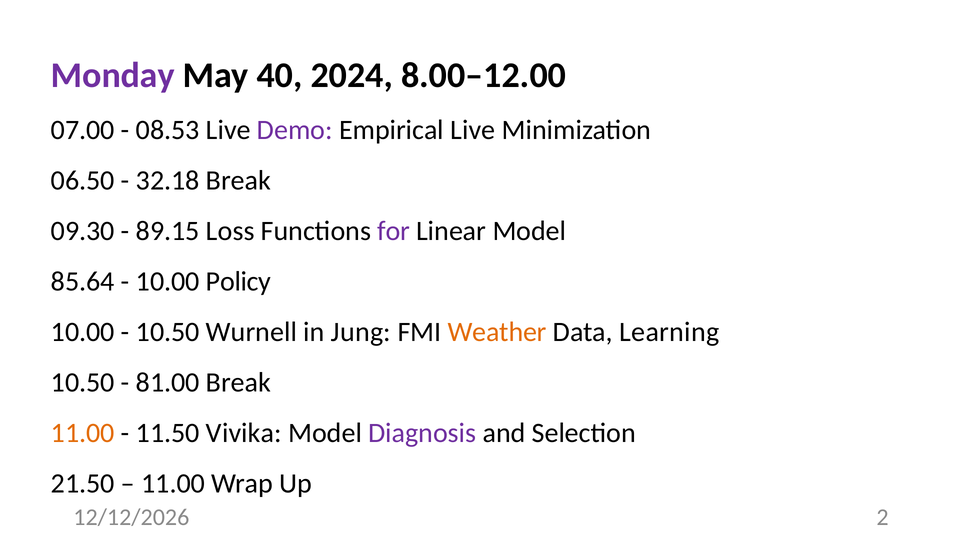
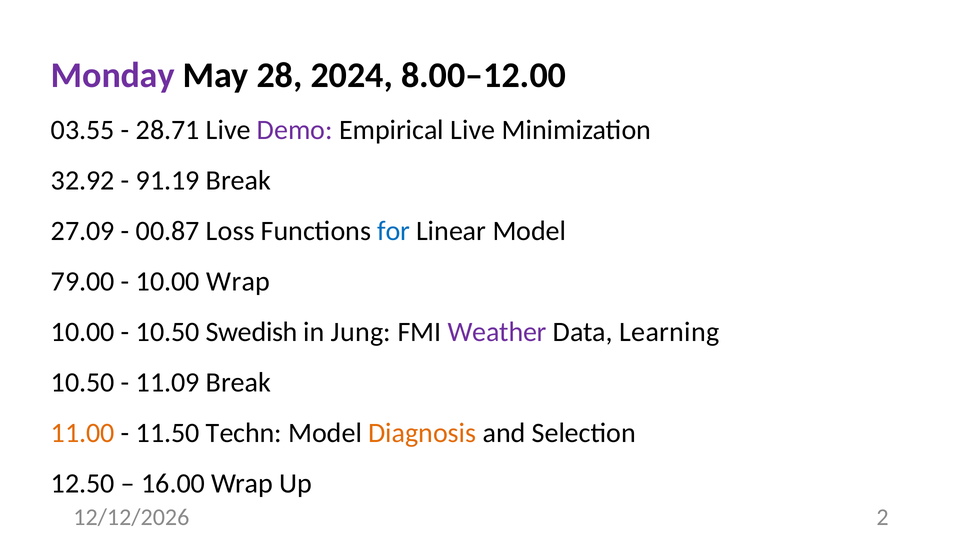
40: 40 -> 28 (279, 75)
07.00: 07.00 -> 03.55 (83, 130)
08.53: 08.53 -> 28.71 (168, 130)
06.50: 06.50 -> 32.92 (83, 181)
32.18: 32.18 -> 91.19 (168, 181)
09.30: 09.30 -> 27.09 (83, 231)
89.15: 89.15 -> 00.87 (168, 231)
for colour: purple -> blue (394, 231)
85.64: 85.64 -> 79.00 (83, 282)
10.00 Policy: Policy -> Wrap (238, 282)
Wurnell: Wurnell -> Swedish (252, 332)
Weather colour: orange -> purple (497, 332)
81.00: 81.00 -> 11.09 (168, 383)
Vivika: Vivika -> Techn (244, 433)
Diagnosis colour: purple -> orange (422, 433)
21.50: 21.50 -> 12.50 (83, 484)
11.00: 11.00 -> 16.00 (173, 484)
